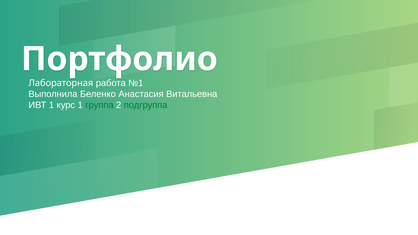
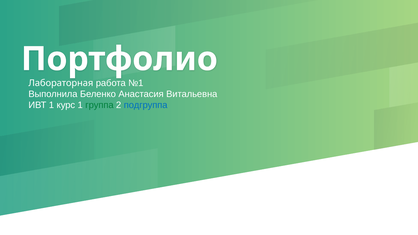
подгруппа colour: green -> blue (146, 105)
